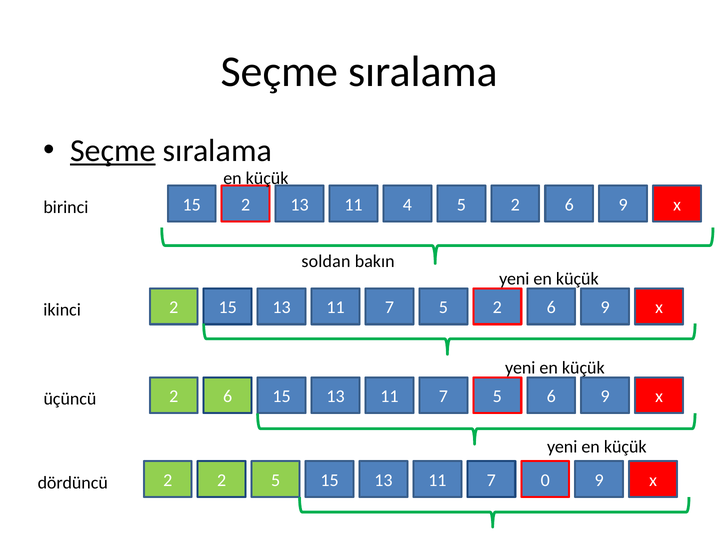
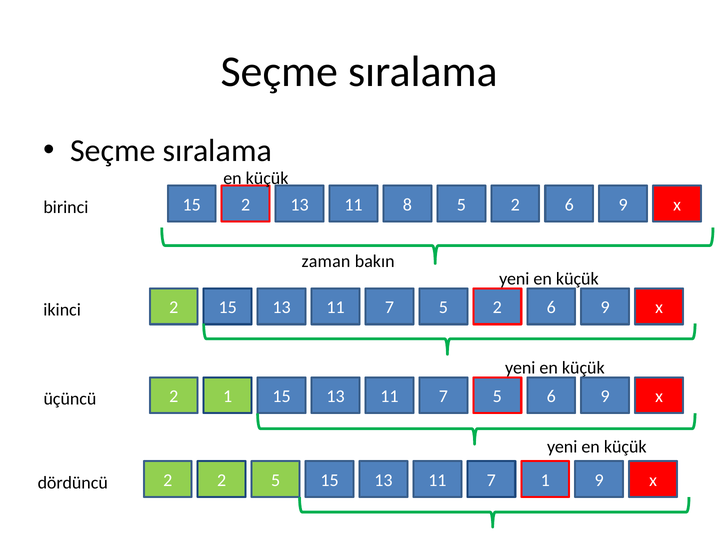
Seçme underline: present -> none (113, 151)
4: 4 -> 8 (407, 205)
soldan: soldan -> zaman (326, 261)
6: 6 -> 1 (228, 397)
7 0: 0 -> 1 (545, 481)
